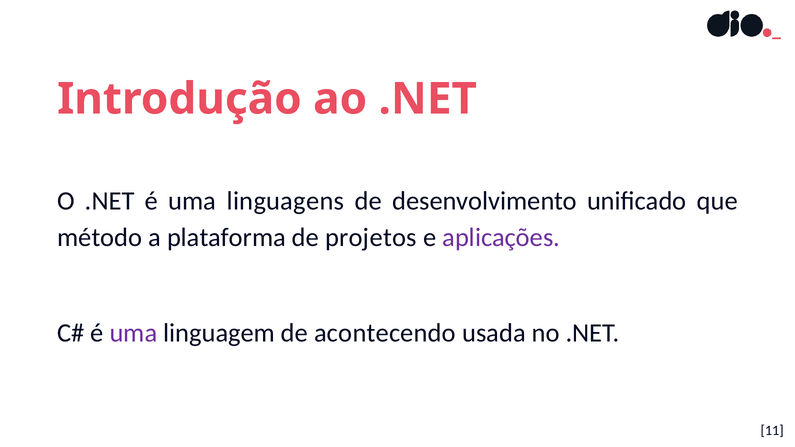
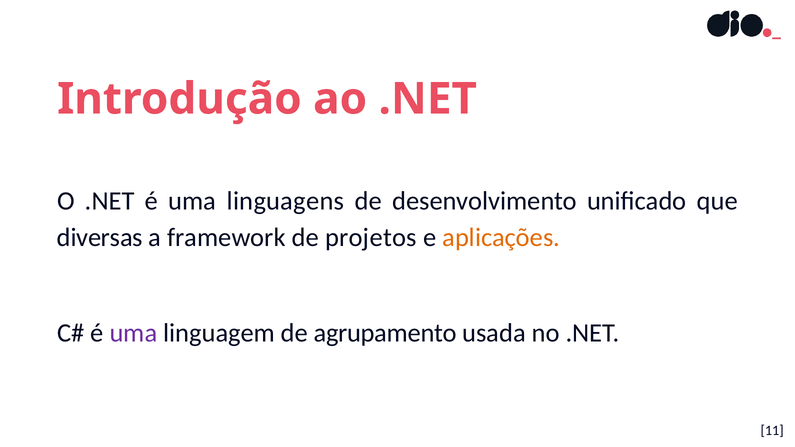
método: método -> diversas (100, 238)
plataforma: plataforma -> framework (226, 238)
aplicações colour: purple -> orange (501, 238)
acontecendo: acontecendo -> agrupamento (385, 333)
